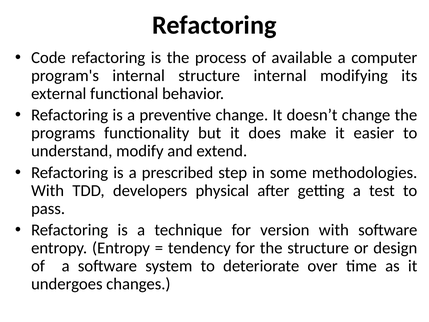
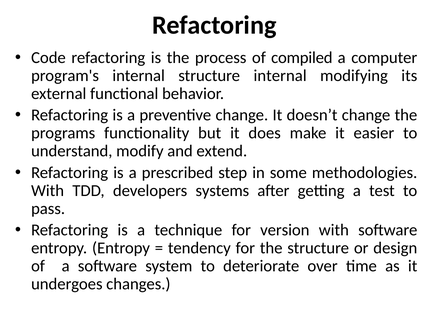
available: available -> compiled (302, 58)
physical: physical -> systems (222, 190)
